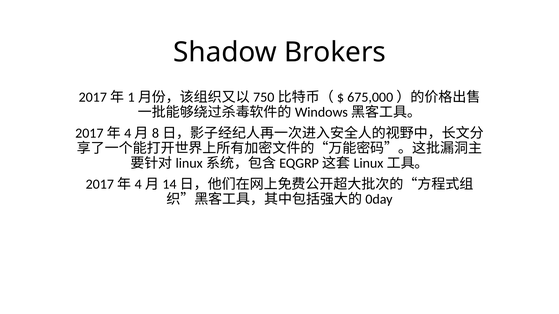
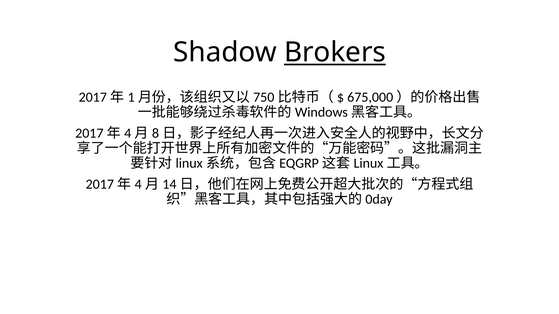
Brokers underline: none -> present (335, 52)
